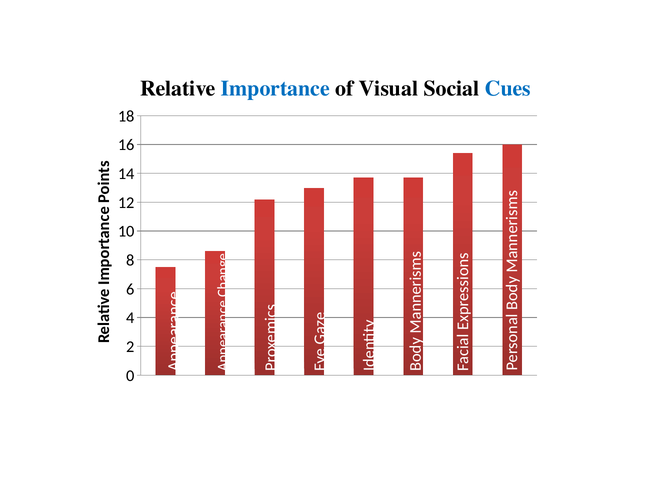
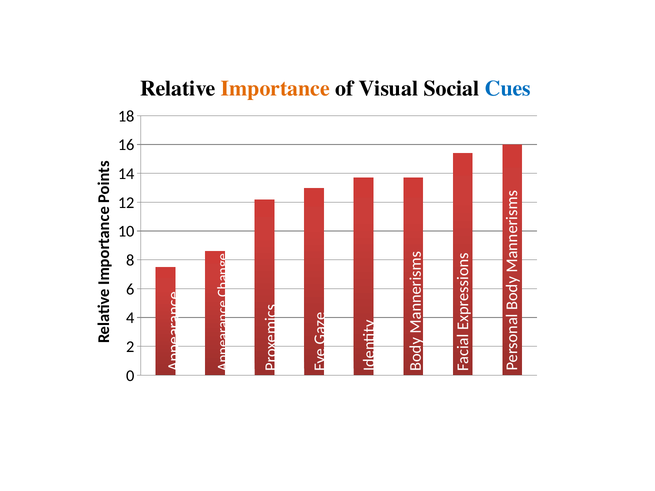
Importance colour: blue -> orange (275, 89)
